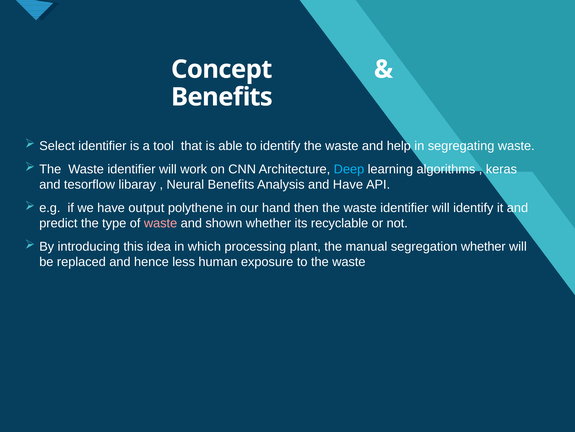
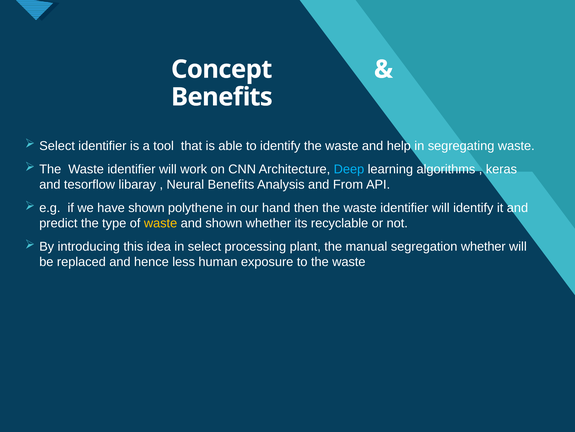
and Have: Have -> From (348, 184)
have output: output -> shown (146, 208)
waste colour: pink -> yellow (161, 223)
in which: which -> select (204, 246)
